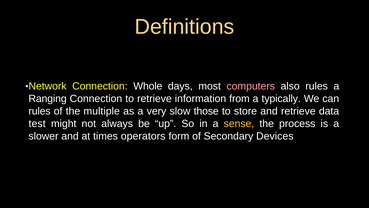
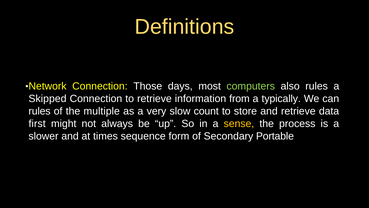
Whole: Whole -> Those (148, 86)
computers colour: pink -> light green (251, 86)
Ranging: Ranging -> Skipped (48, 99)
those: those -> count (206, 111)
test: test -> first (37, 123)
operators: operators -> sequence (143, 136)
Devices: Devices -> Portable (275, 136)
